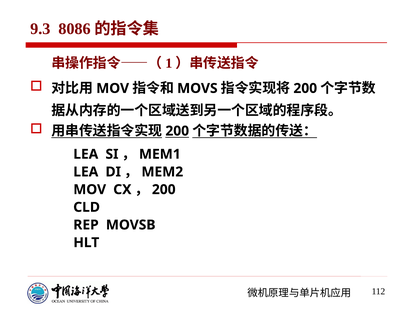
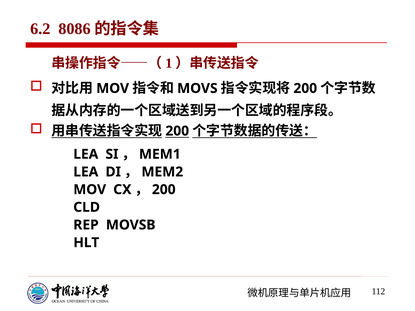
9.3: 9.3 -> 6.2 (40, 29)
